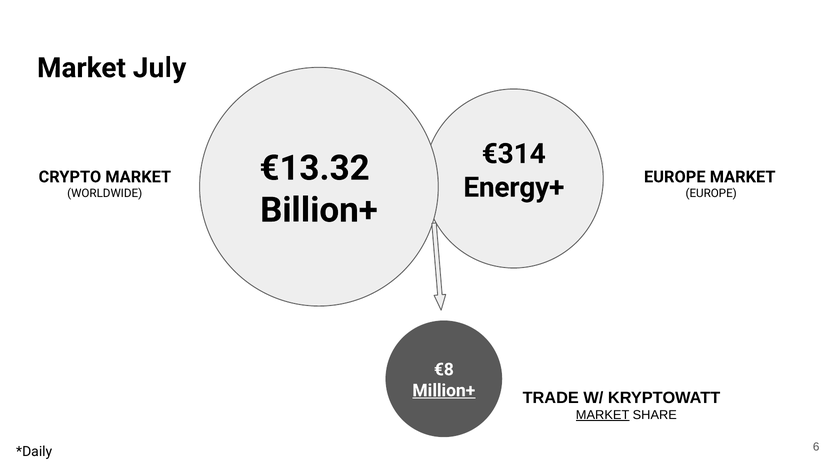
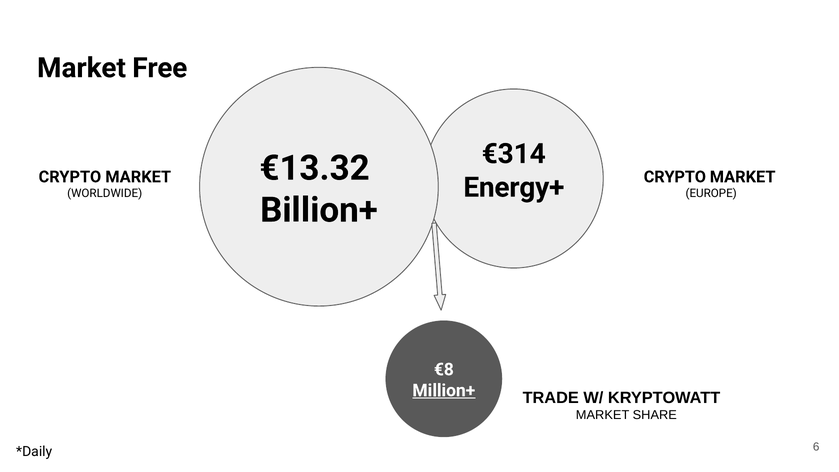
July: July -> Free (160, 68)
EUROPE: EUROPE -> CRYPTO (675, 177)
MARKET underline: present -> none (603, 415)
